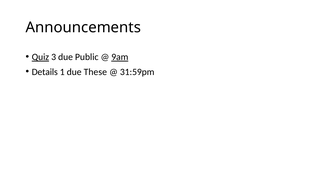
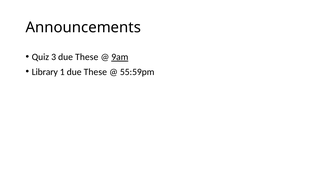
Quiz underline: present -> none (40, 57)
3 due Public: Public -> These (87, 57)
Details: Details -> Library (45, 72)
31:59pm: 31:59pm -> 55:59pm (137, 72)
